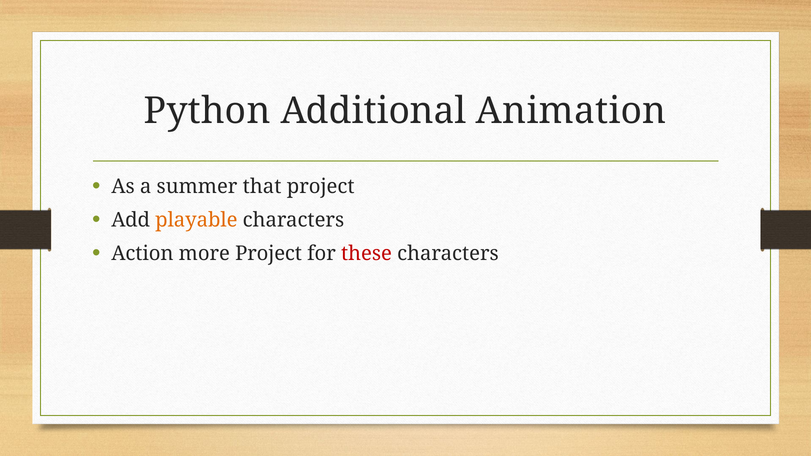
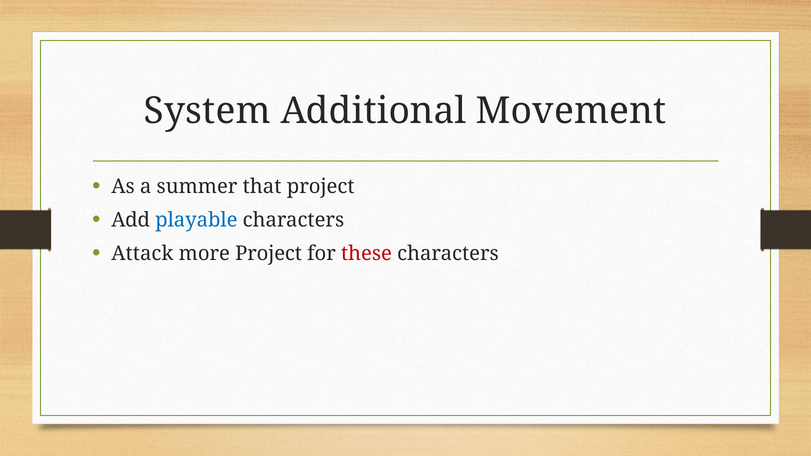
Python: Python -> System (207, 111)
Animation: Animation -> Movement (571, 111)
playable colour: orange -> blue (196, 220)
Action: Action -> Attack (142, 254)
